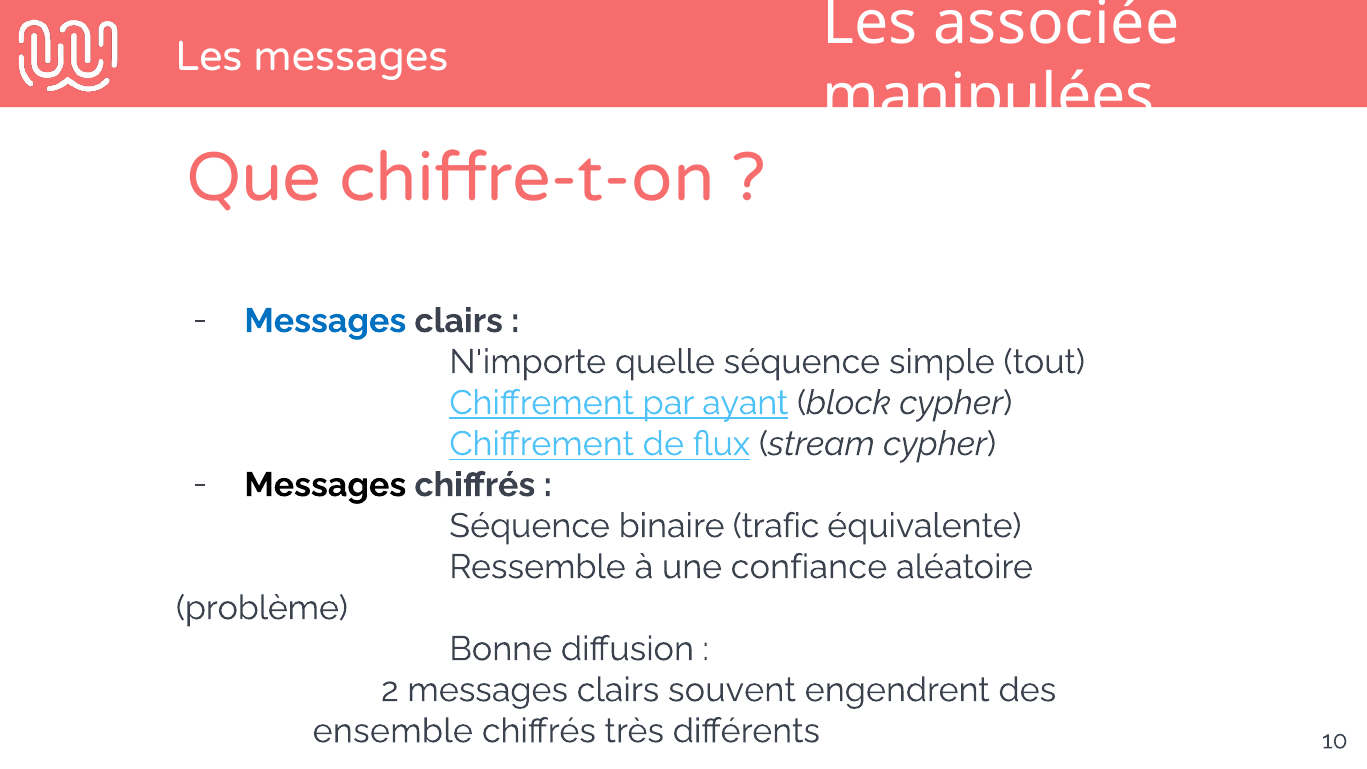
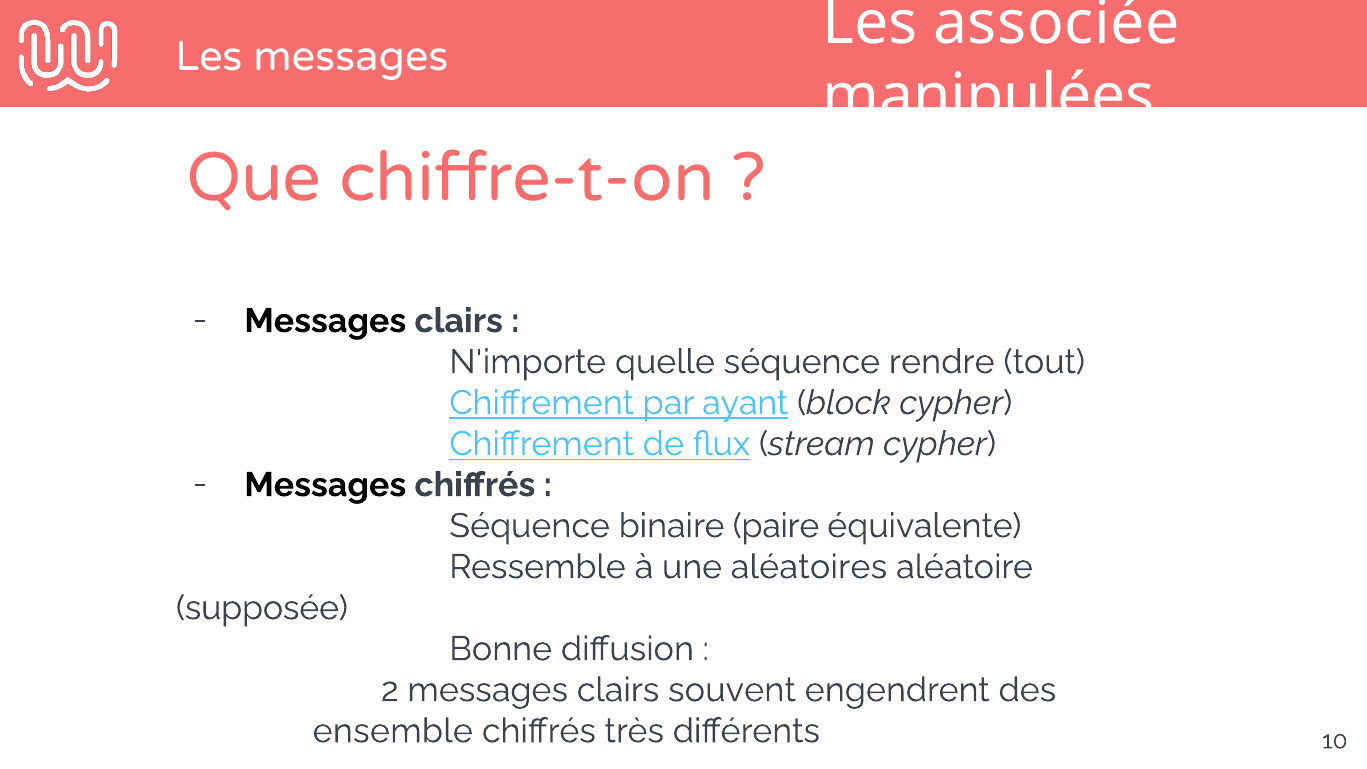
Messages colour: blue -> black (325, 321)
simple: simple -> rendre (942, 362)
trafic: trafic -> paire (776, 526)
confiance: confiance -> aléatoires (809, 567)
problème: problème -> supposée (262, 608)
